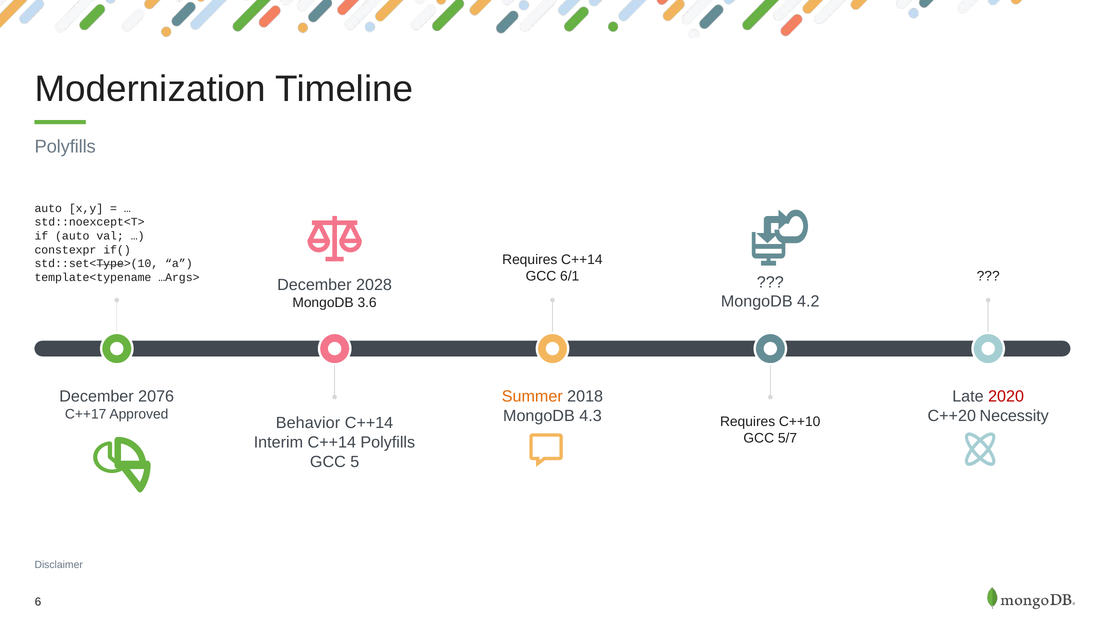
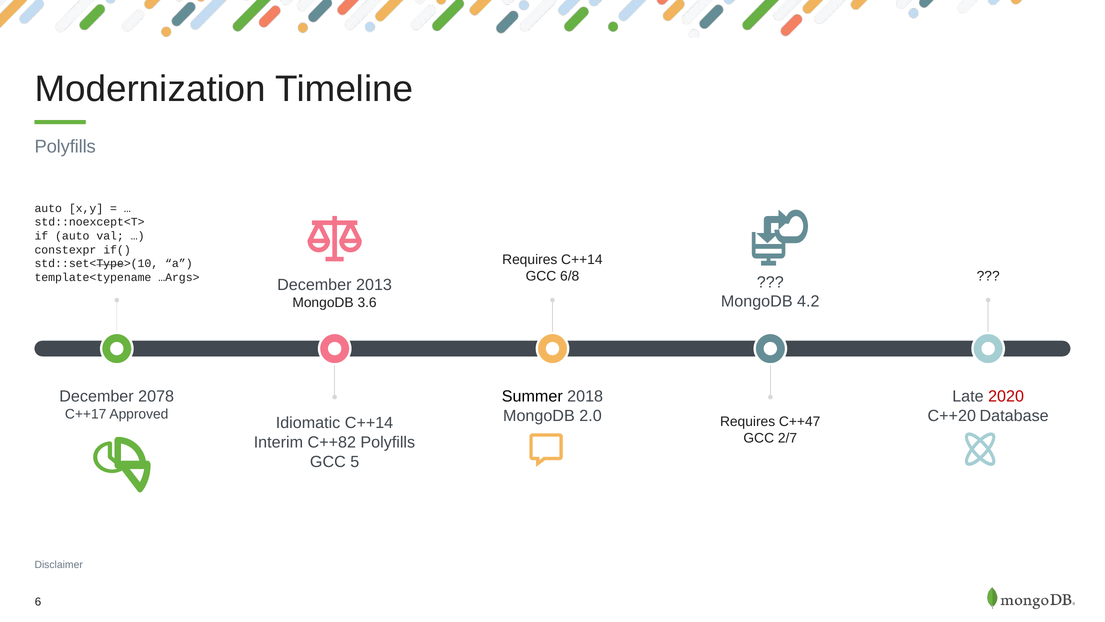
6/1: 6/1 -> 6/8 (570, 276)
2028: 2028 -> 2013 (374, 285)
2076: 2076 -> 2078 (156, 396)
Summer colour: orange -> black (532, 396)
4.3: 4.3 -> 2.0 (591, 416)
Necessity: Necessity -> Database (1014, 416)
C++10: C++10 -> C++47 (800, 421)
Behavior: Behavior -> Idiomatic (308, 423)
5/7: 5/7 -> 2/7 (787, 438)
Interim C++14: C++14 -> C++82 (332, 442)
